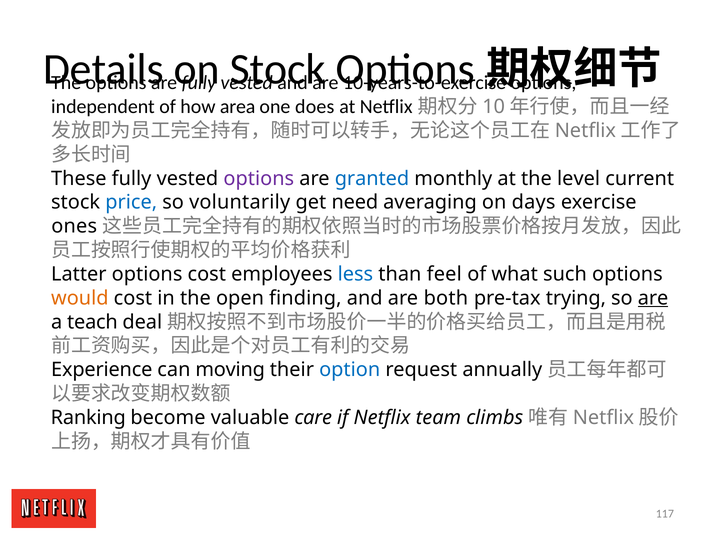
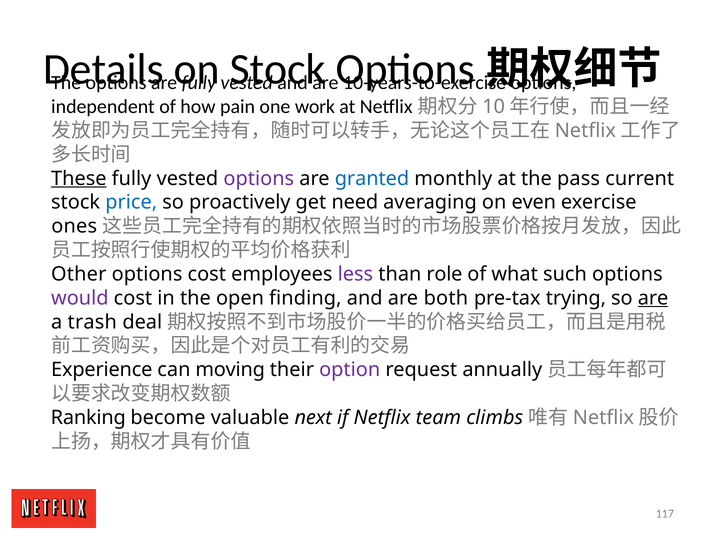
area: area -> pain (238, 107)
does: does -> work (315, 107)
These underline: none -> present (79, 178)
level: level -> pass (579, 178)
voluntarily: voluntarily -> proactively (240, 202)
days: days -> even (534, 202)
Latter: Latter -> Other (79, 274)
less colour: blue -> purple (355, 274)
feel: feel -> role (444, 274)
would colour: orange -> purple (80, 298)
teach: teach -> trash (92, 322)
option colour: blue -> purple (350, 370)
care: care -> next (313, 417)
